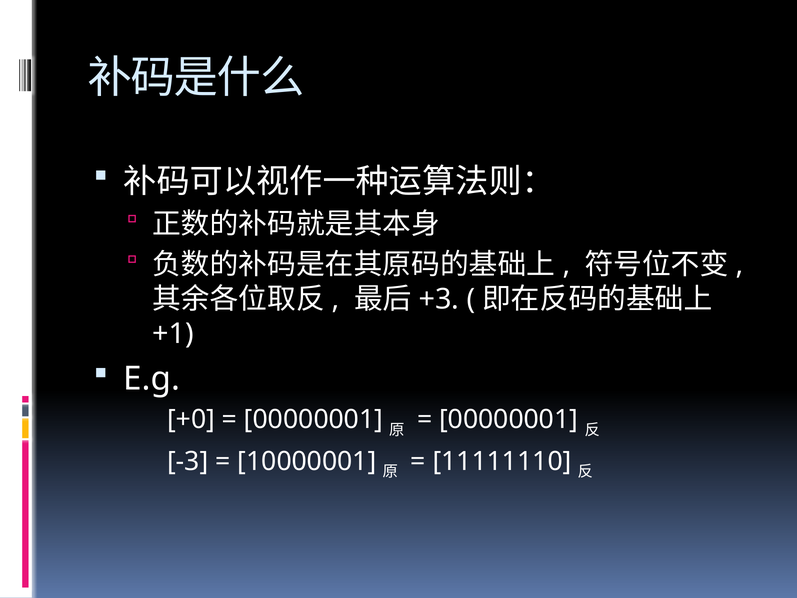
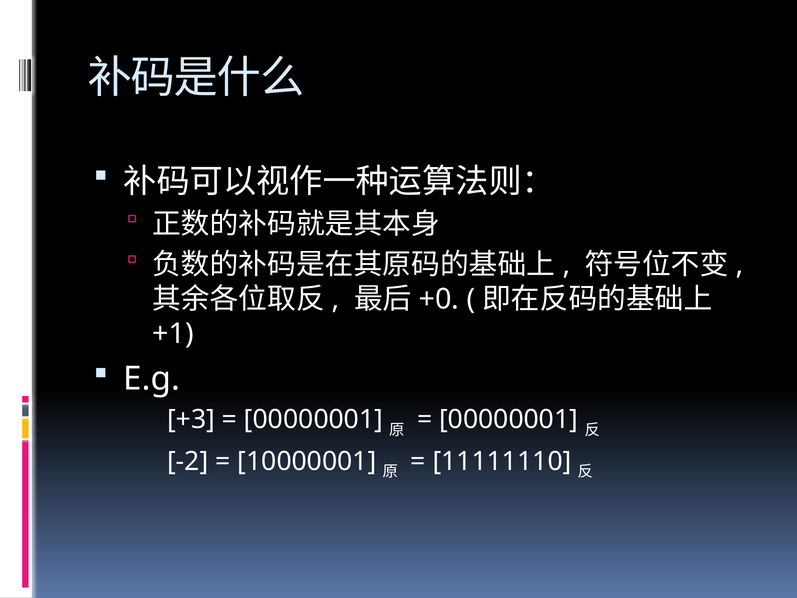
+3: +3 -> +0 (439, 299)
+0: +0 -> +3 (191, 419)
-3: -3 -> -2 (188, 461)
